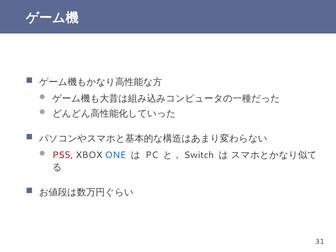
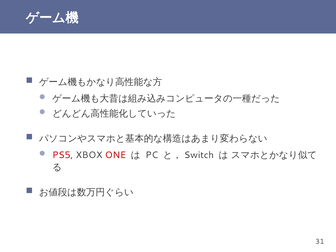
ONE colour: blue -> red (115, 155)
